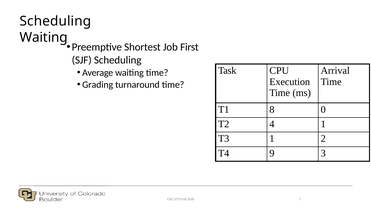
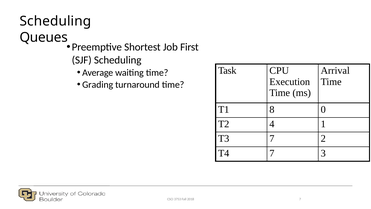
Waiting: Waiting -> Queues (44, 37)
T3 1: 1 -> 7 (272, 138)
T4 9: 9 -> 7 (272, 153)
